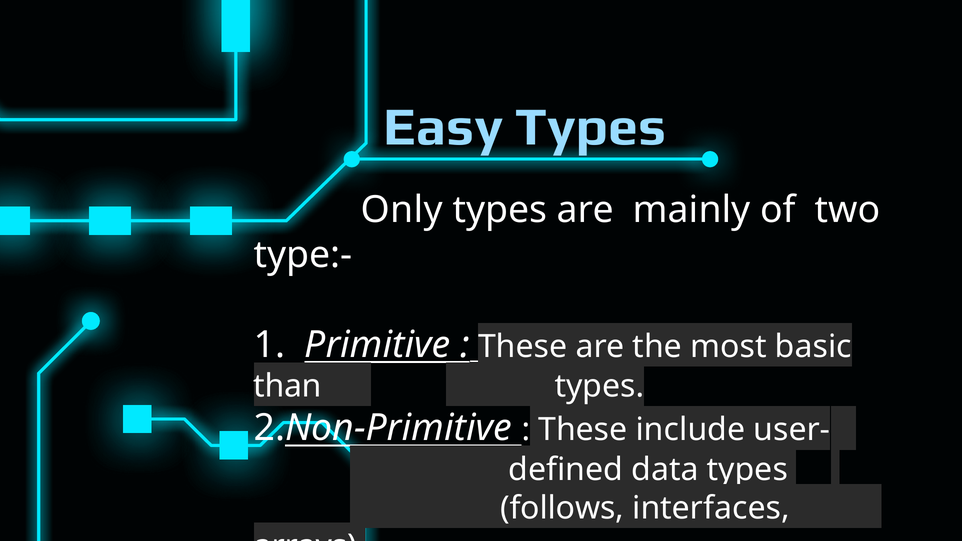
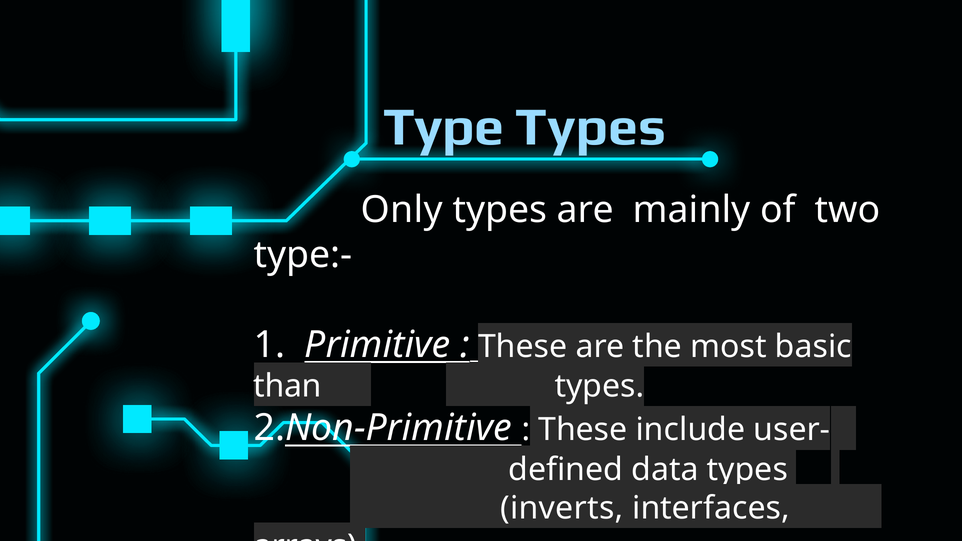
Easy: Easy -> Type (444, 127)
follows: follows -> inverts (562, 508)
